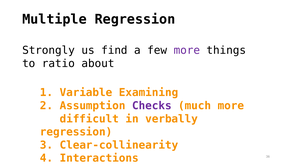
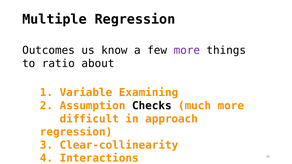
Strongly: Strongly -> Outcomes (49, 50)
find: find -> know (114, 50)
Checks colour: purple -> black (152, 106)
verbally: verbally -> approach (172, 119)
